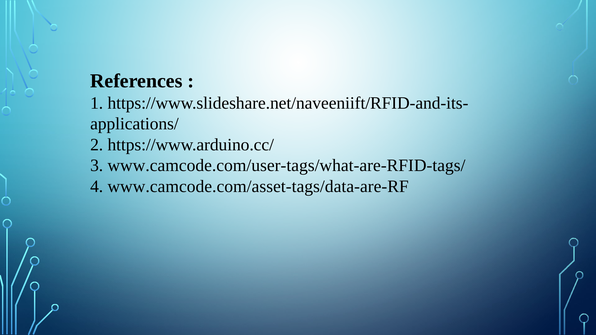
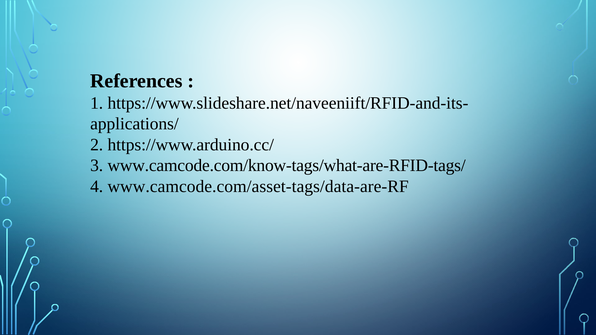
www.camcode.com/user-tags/what-are-RFID-tags/: www.camcode.com/user-tags/what-are-RFID-tags/ -> www.camcode.com/know-tags/what-are-RFID-tags/ (287, 166)
